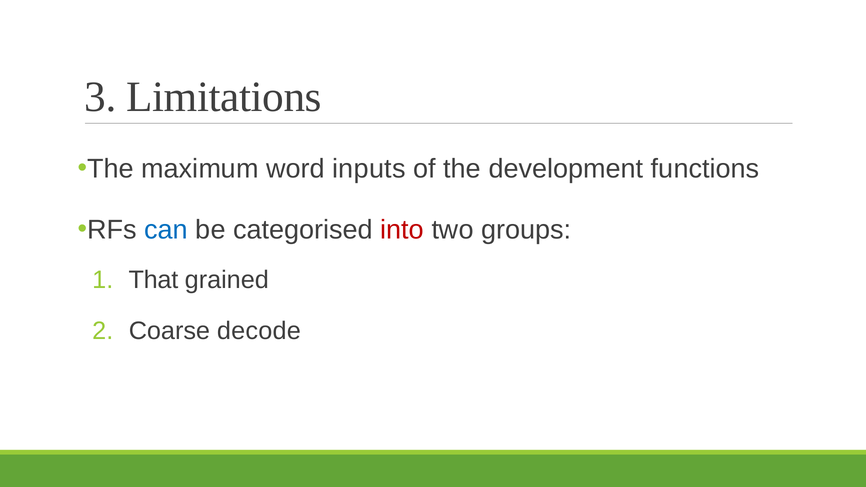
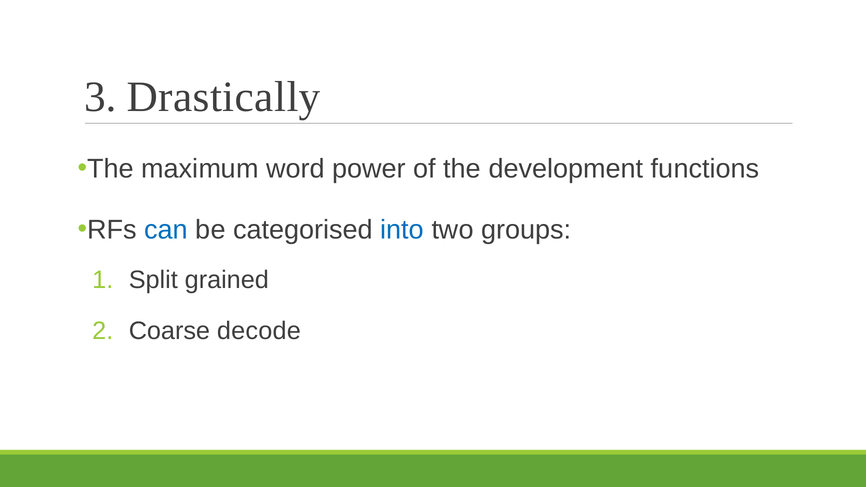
Limitations: Limitations -> Drastically (224, 97)
inputs: inputs -> power (369, 169)
into colour: red -> blue (402, 230)
That: That -> Split (153, 280)
